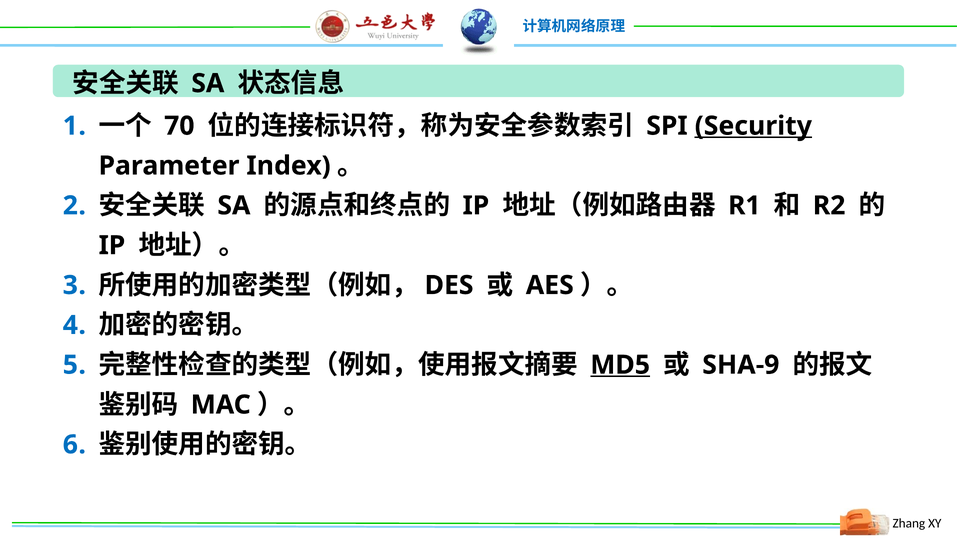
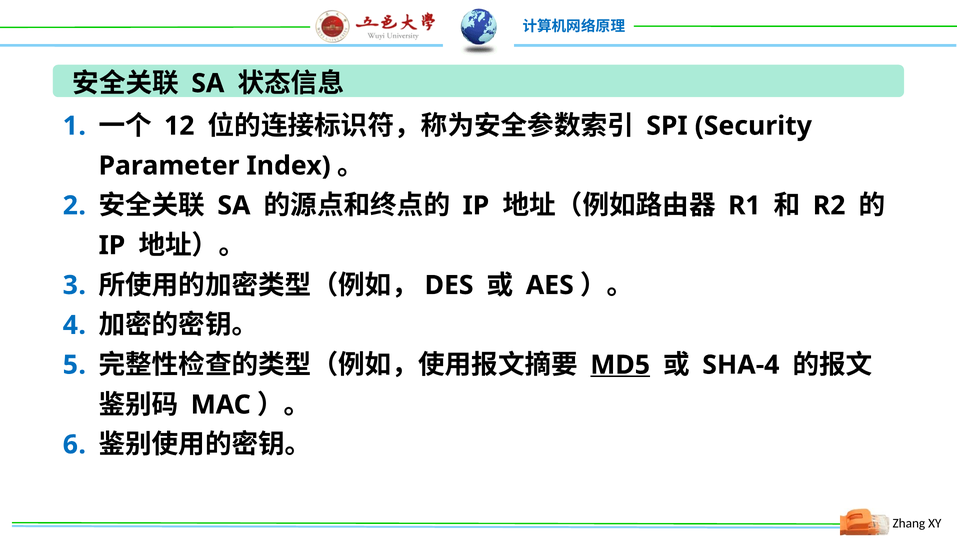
70: 70 -> 12 (179, 126)
Security underline: present -> none (753, 126)
SHA-9: SHA-9 -> SHA-4 (741, 365)
